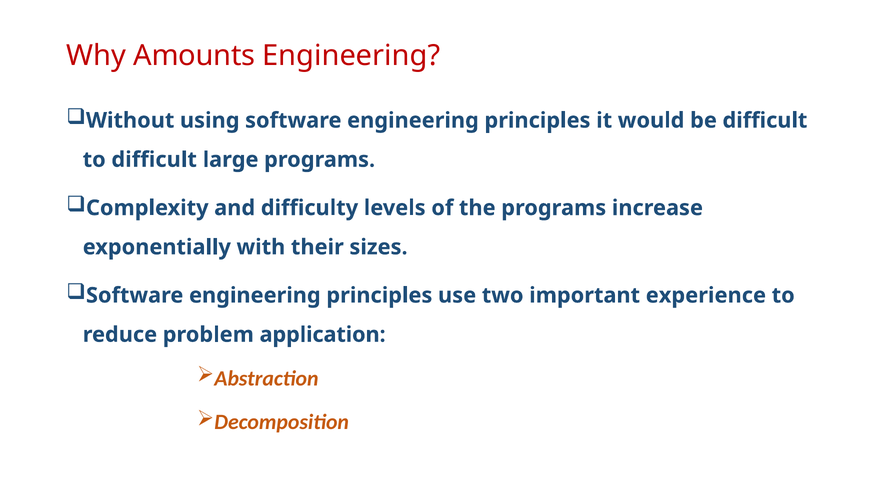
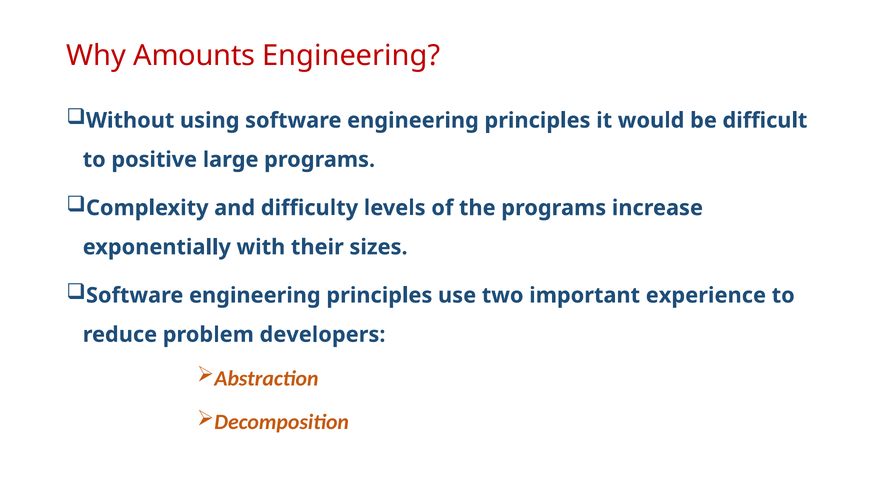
to difficult: difficult -> positive (154, 160)
application: application -> developers (323, 335)
